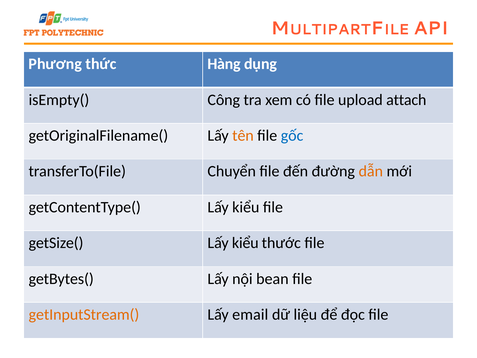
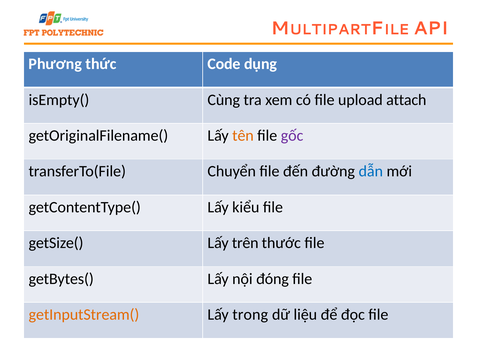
Hàng: Hàng -> Code (224, 64)
Công: Công -> Cùng (224, 100)
gốc colour: blue -> purple (292, 135)
dẫn colour: orange -> blue (371, 171)
getSize( Lấy kiểu: kiểu -> trên (245, 243)
bean: bean -> đóng (272, 279)
email: email -> trong (250, 314)
